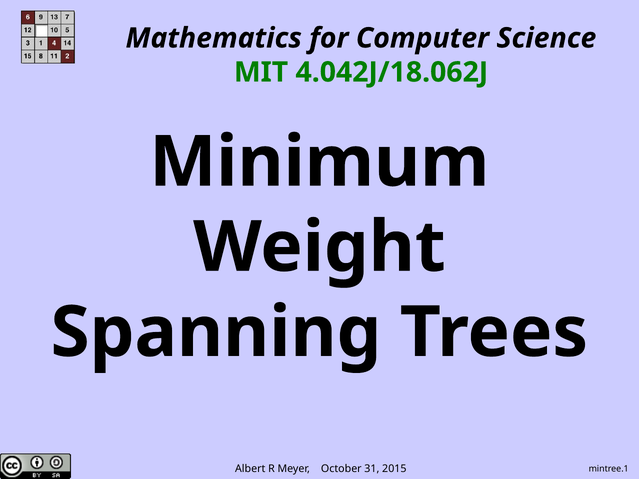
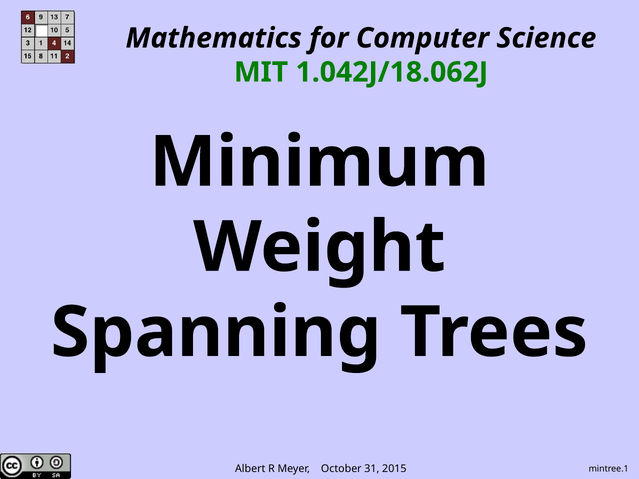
4.042J/18.062J: 4.042J/18.062J -> 1.042J/18.062J (392, 72)
